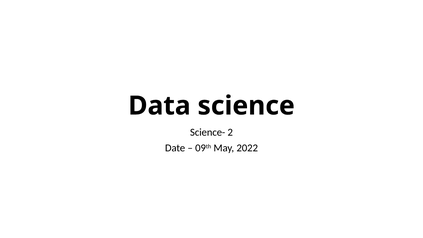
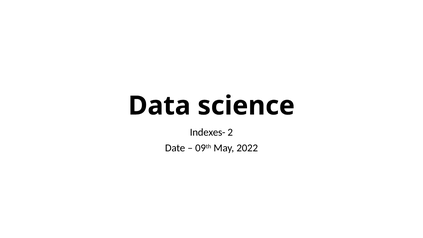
Science-: Science- -> Indexes- (208, 132)
